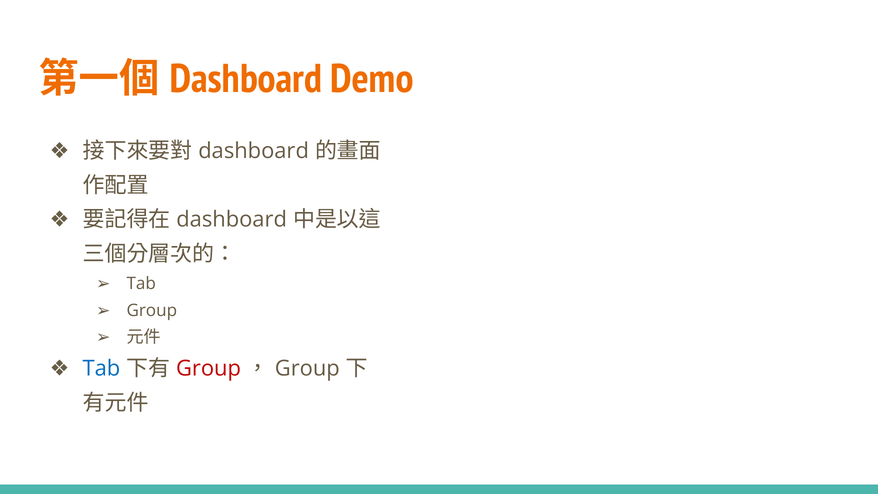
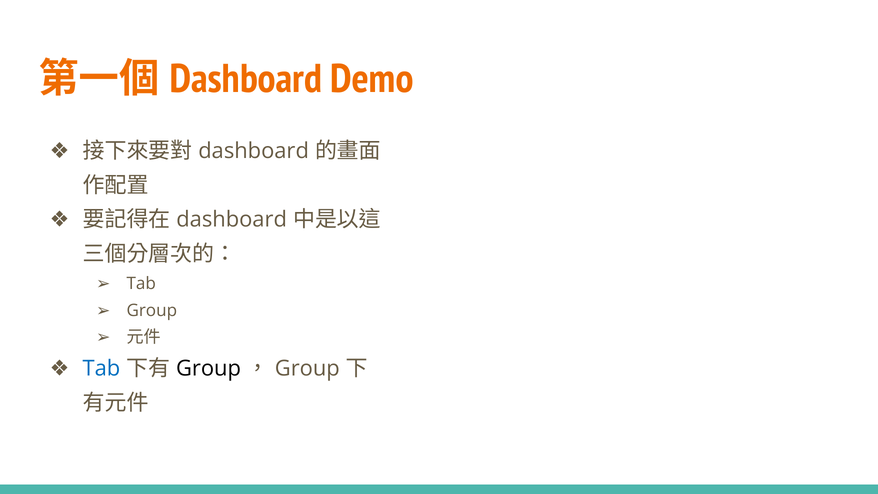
Group colour: red -> black (208, 368)
